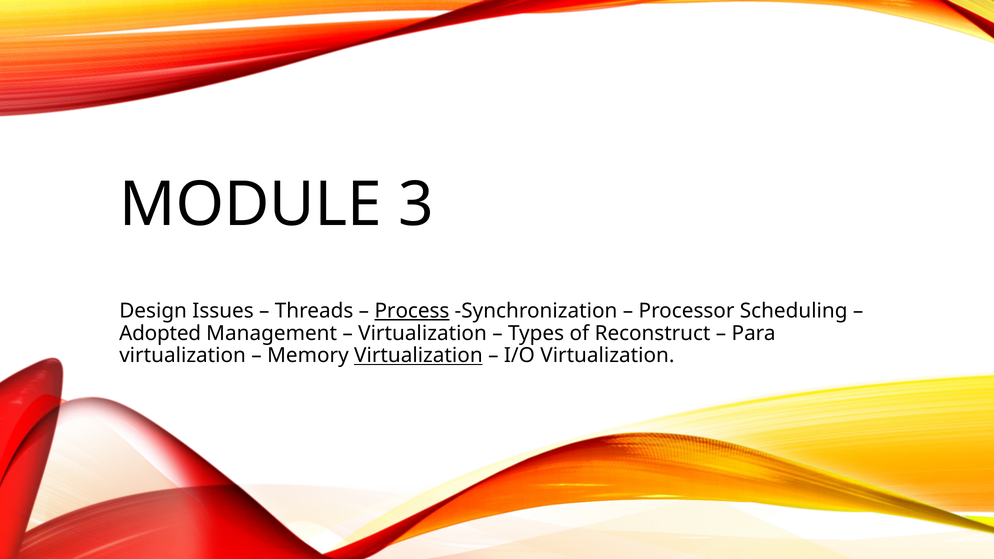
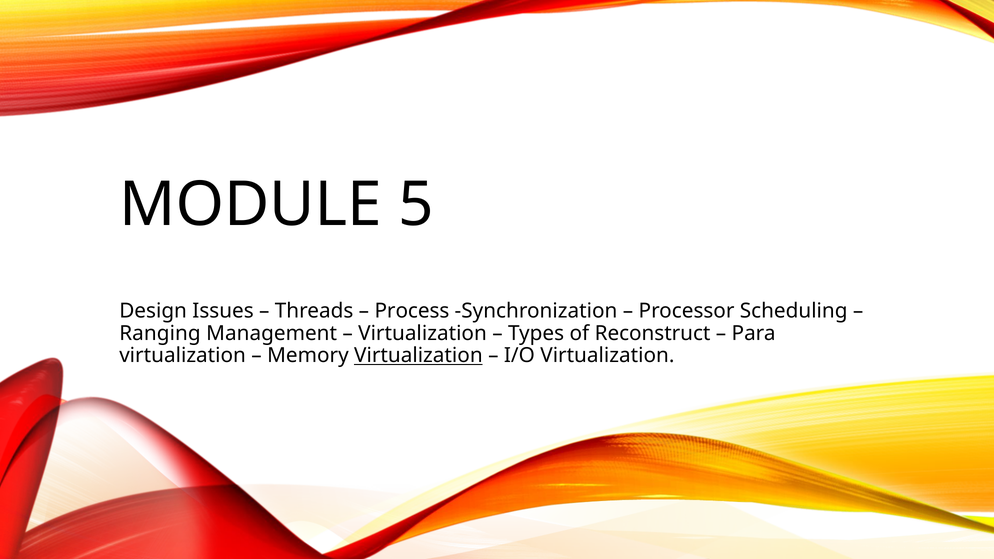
3: 3 -> 5 (416, 205)
Process underline: present -> none (412, 311)
Adopted: Adopted -> Ranging (160, 333)
